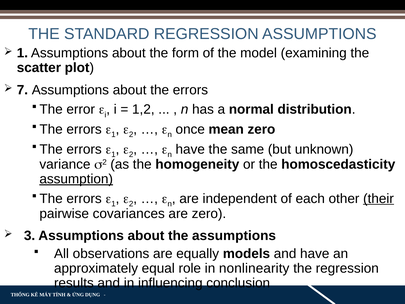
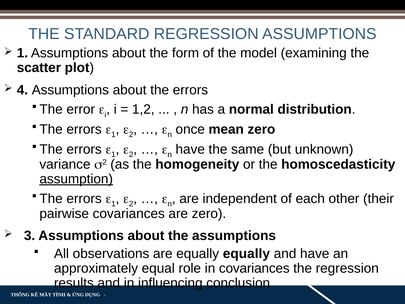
7: 7 -> 4 (22, 90)
their underline: present -> none (379, 198)
equally models: models -> equally (246, 254)
in nonlinearity: nonlinearity -> covariances (254, 268)
